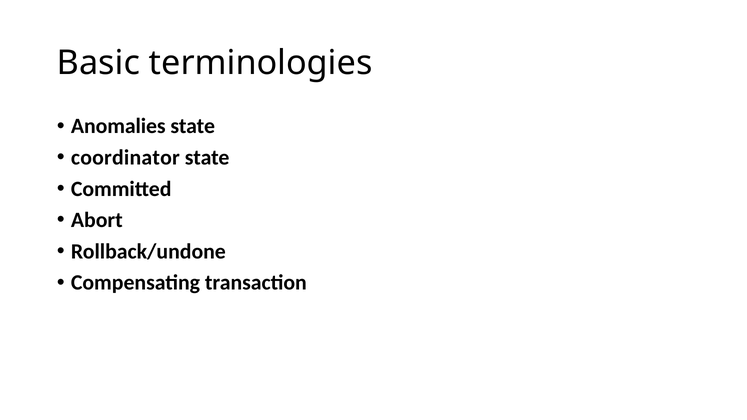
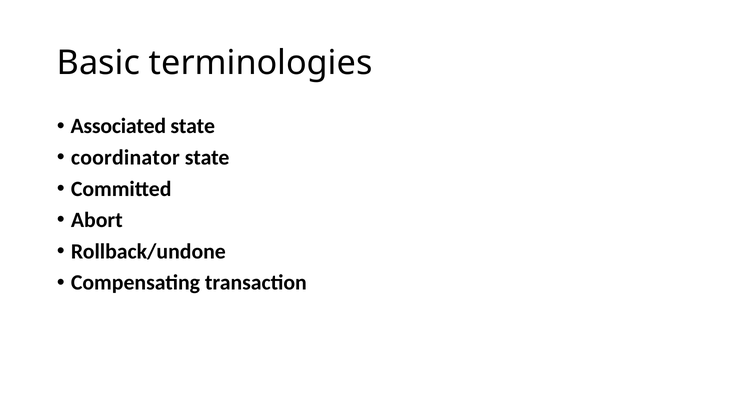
Anomalies: Anomalies -> Associated (118, 126)
